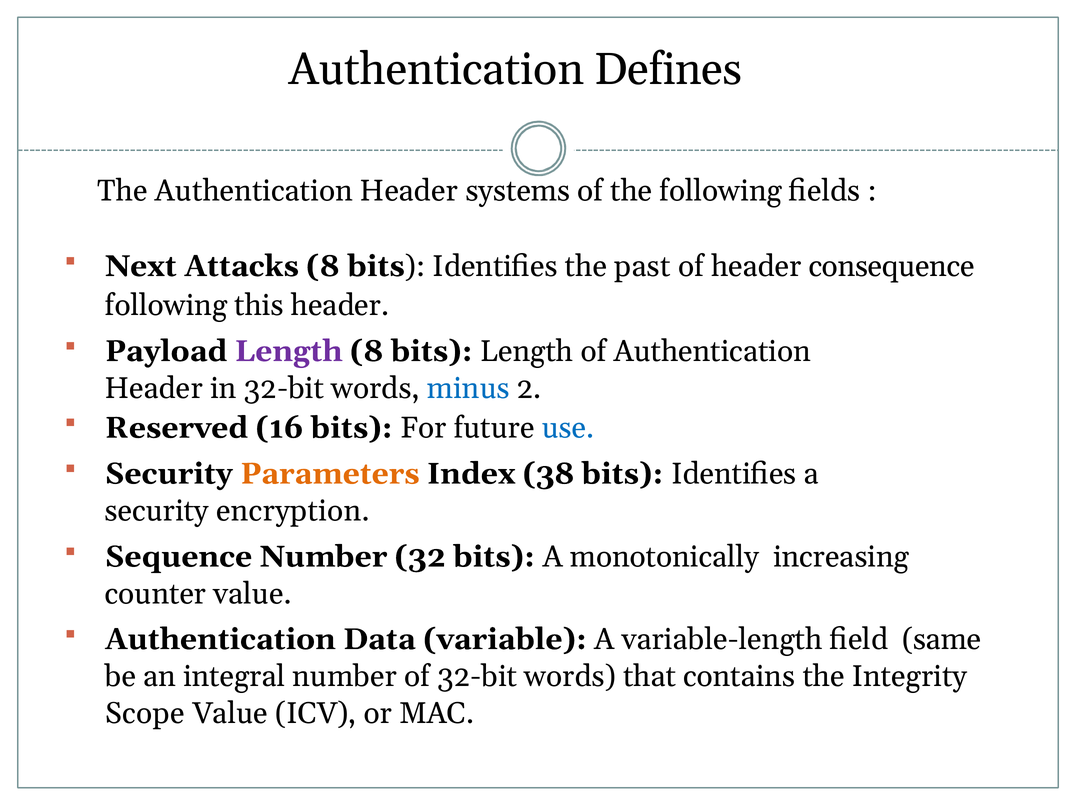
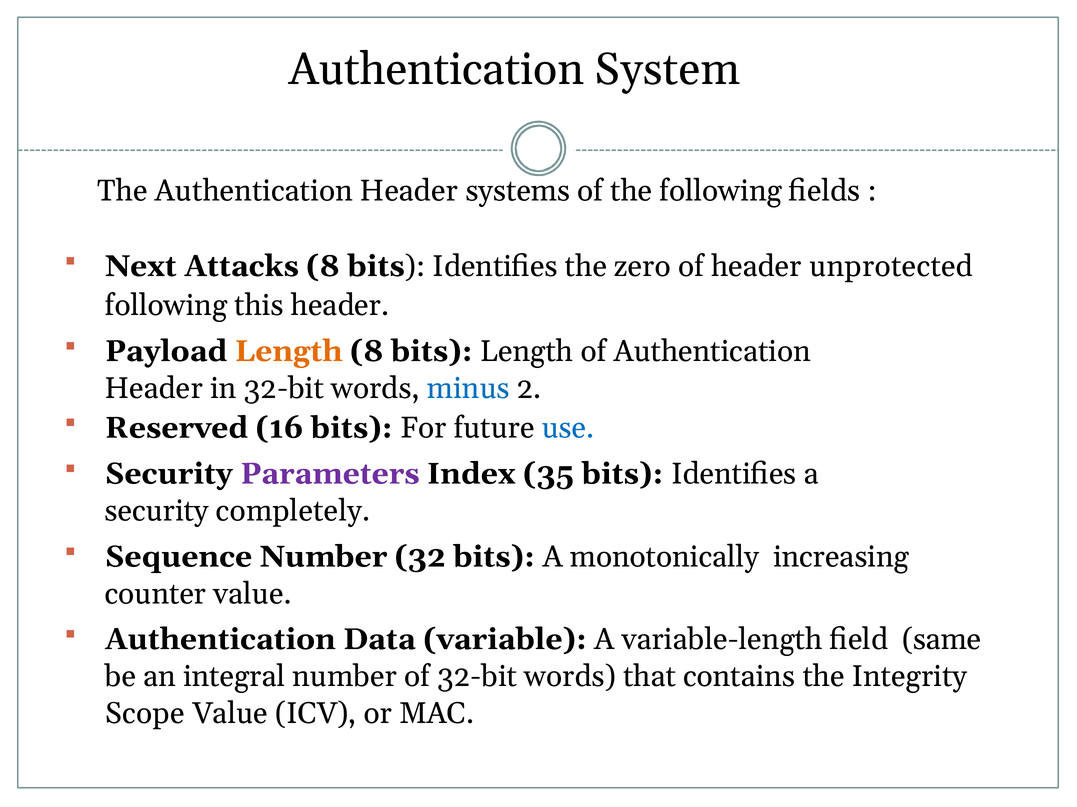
Defines: Defines -> System (668, 70)
past: past -> zero (642, 266)
consequence: consequence -> unprotected (891, 266)
Length colour: purple -> orange (289, 352)
Parameters colour: orange -> purple (330, 474)
38: 38 -> 35 (548, 474)
encryption: encryption -> completely (293, 511)
